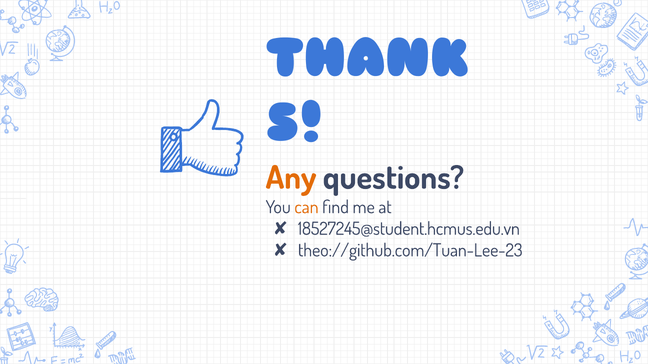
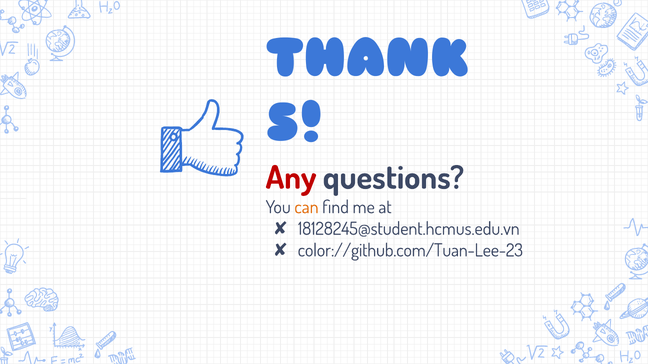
Any colour: orange -> red (291, 178)
18527245@student.hcmus.edu.vn: 18527245@student.hcmus.edu.vn -> 18128245@student.hcmus.edu.vn (409, 229)
theo://github.com/Tuan-Lee-23: theo://github.com/Tuan-Lee-23 -> color://github.com/Tuan-Lee-23 (410, 251)
